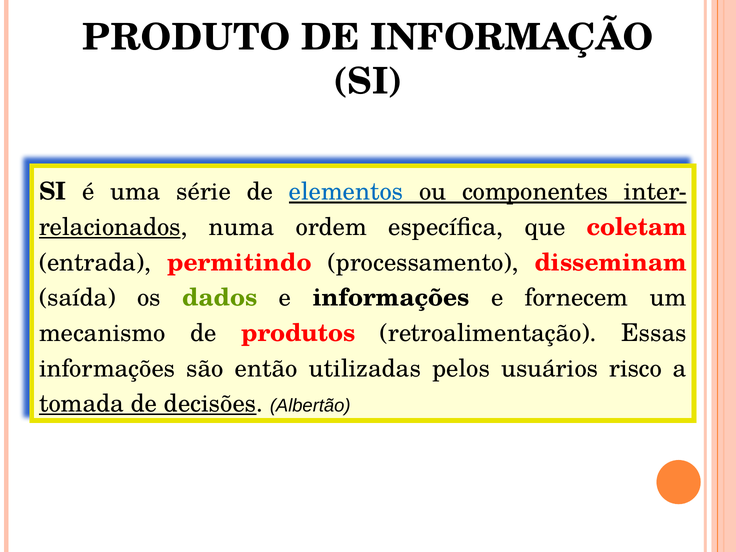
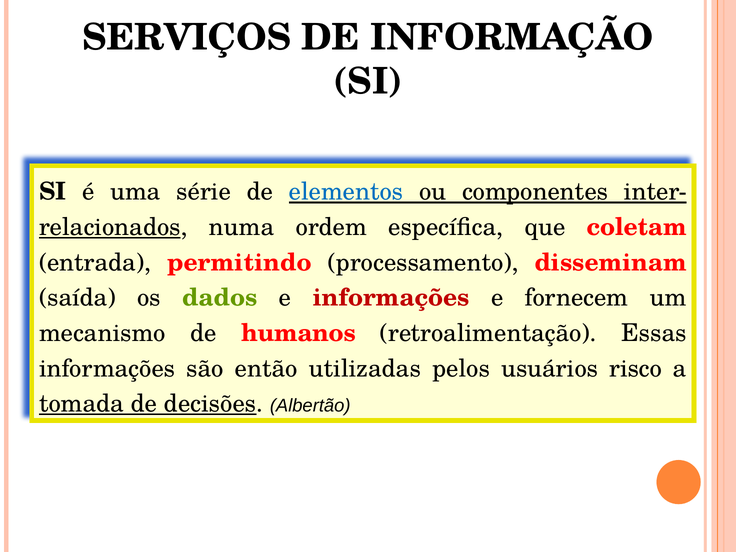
PRODUTO: PRODUTO -> SERVIÇOS (187, 38)
informações colour: black -> red (391, 298)
produtos: produtos -> humanos (298, 333)
